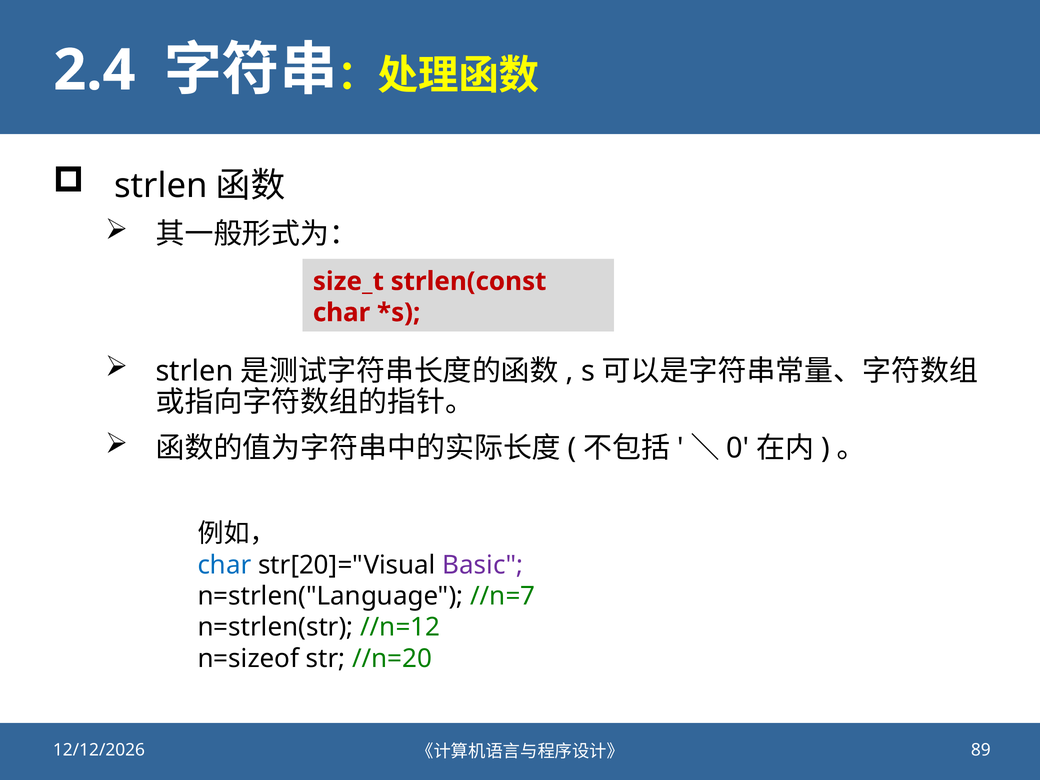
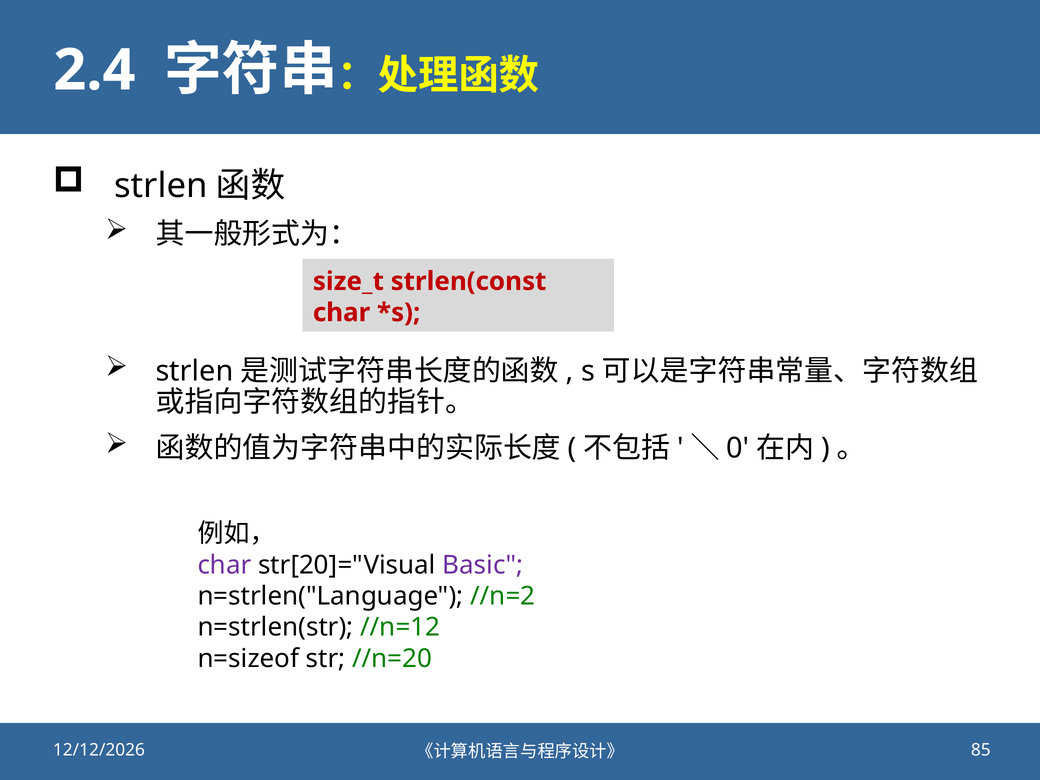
char colour: blue -> purple (224, 565)
//n=7: //n=7 -> //n=2 (503, 596)
89: 89 -> 85 (981, 750)
